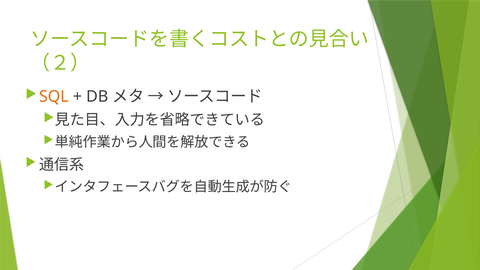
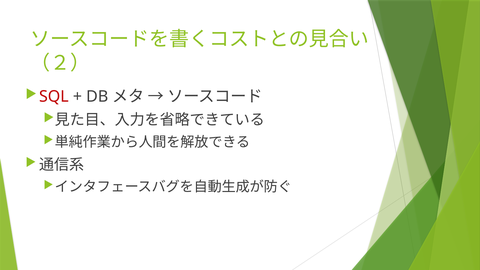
SQL colour: orange -> red (54, 96)
